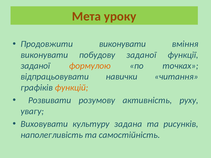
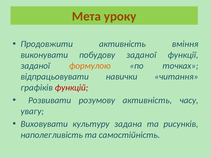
Продовжити виконувати: виконувати -> активність (122, 44)
функцій colour: orange -> red (71, 88)
руху: руху -> часу (189, 100)
